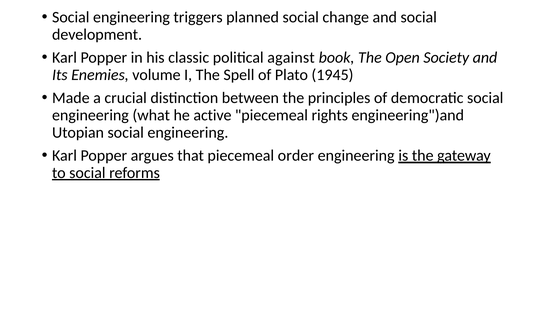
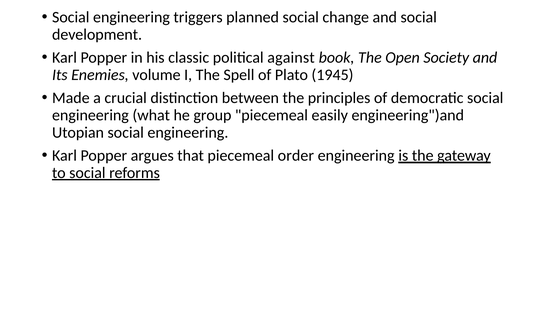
active: active -> group (212, 115)
rights: rights -> easily (330, 115)
